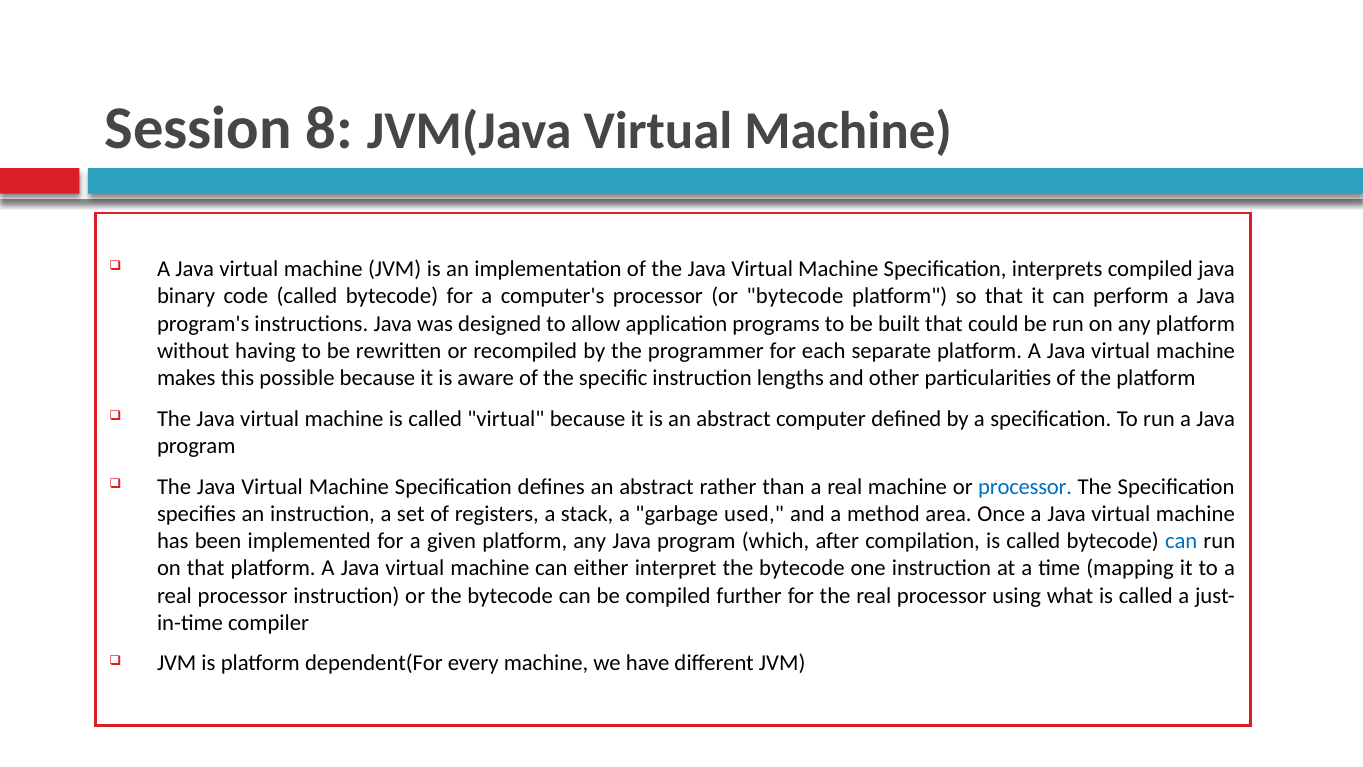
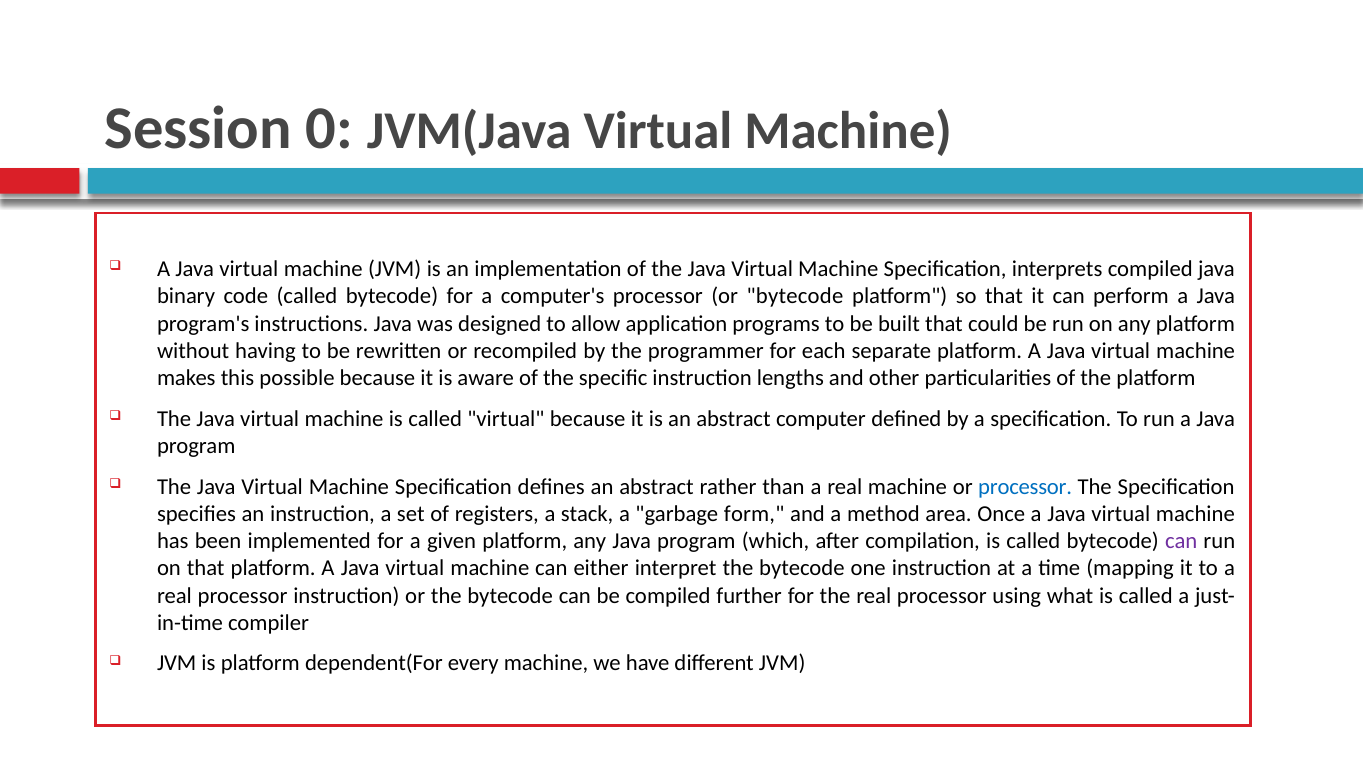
8: 8 -> 0 (329, 129)
used: used -> form (754, 514)
can colour: blue -> purple (1181, 541)
